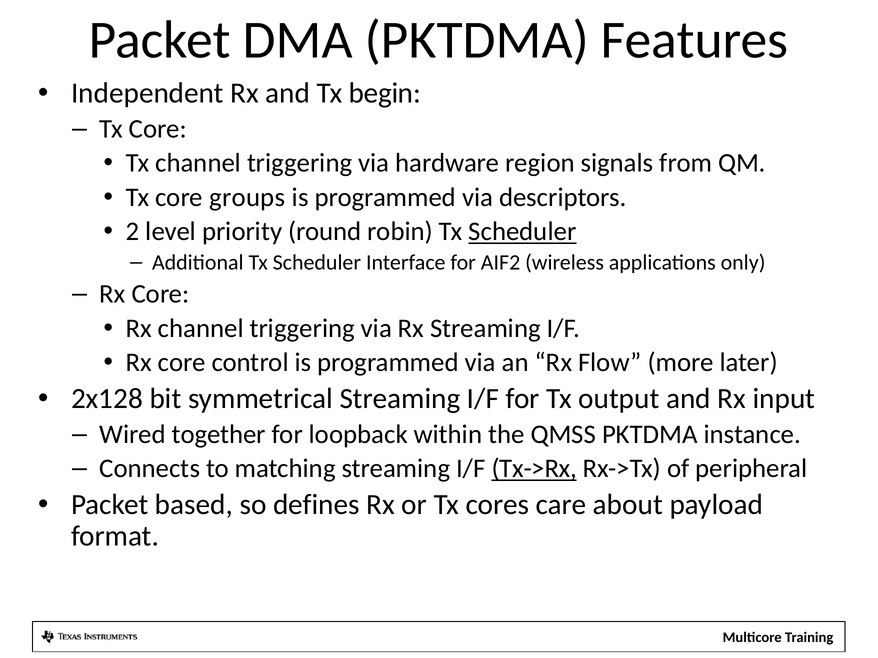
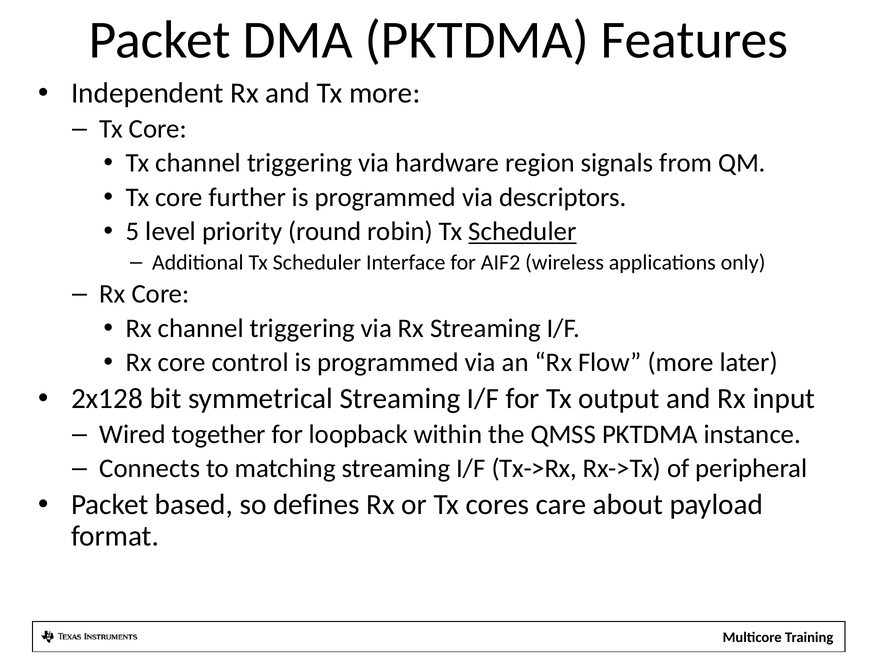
Tx begin: begin -> more (385, 93)
groups: groups -> further (247, 197)
2: 2 -> 5 (133, 232)
Tx->Rx underline: present -> none (534, 469)
